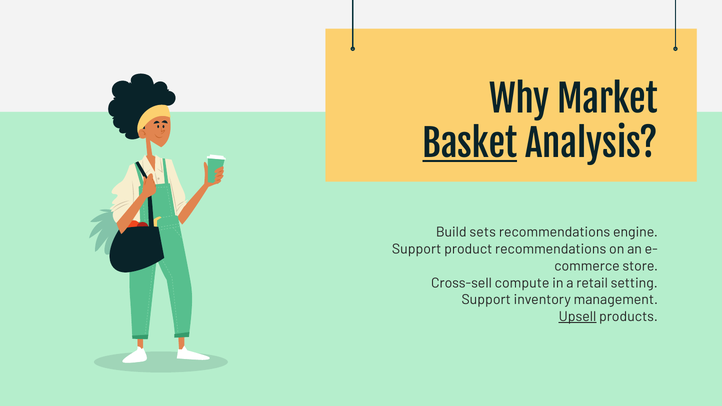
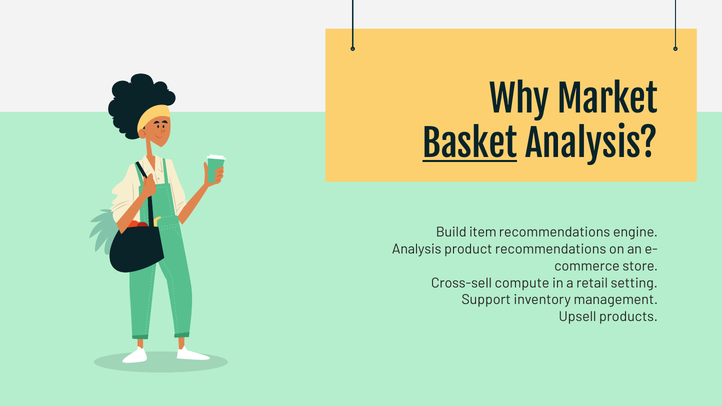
sets: sets -> item (483, 232)
Support: Support -> Analysis (417, 249)
Upsell underline: present -> none (577, 317)
